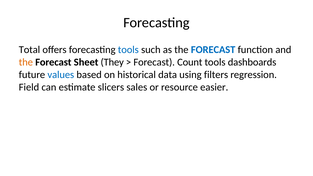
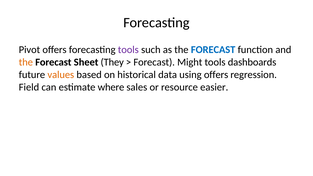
Total: Total -> Pivot (29, 50)
tools colour: blue -> purple (128, 50)
Count: Count -> Might (190, 62)
values colour: blue -> orange (61, 75)
using filters: filters -> offers (216, 75)
slicers: slicers -> where (111, 87)
